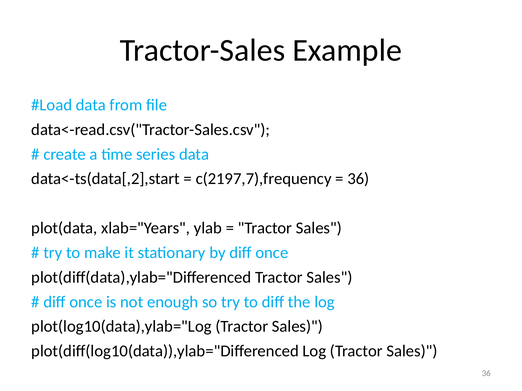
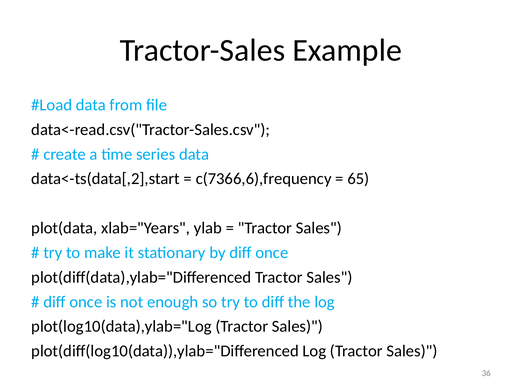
c(2197,7),frequency: c(2197,7),frequency -> c(7366,6),frequency (264, 179)
36: 36 -> 65 (358, 179)
